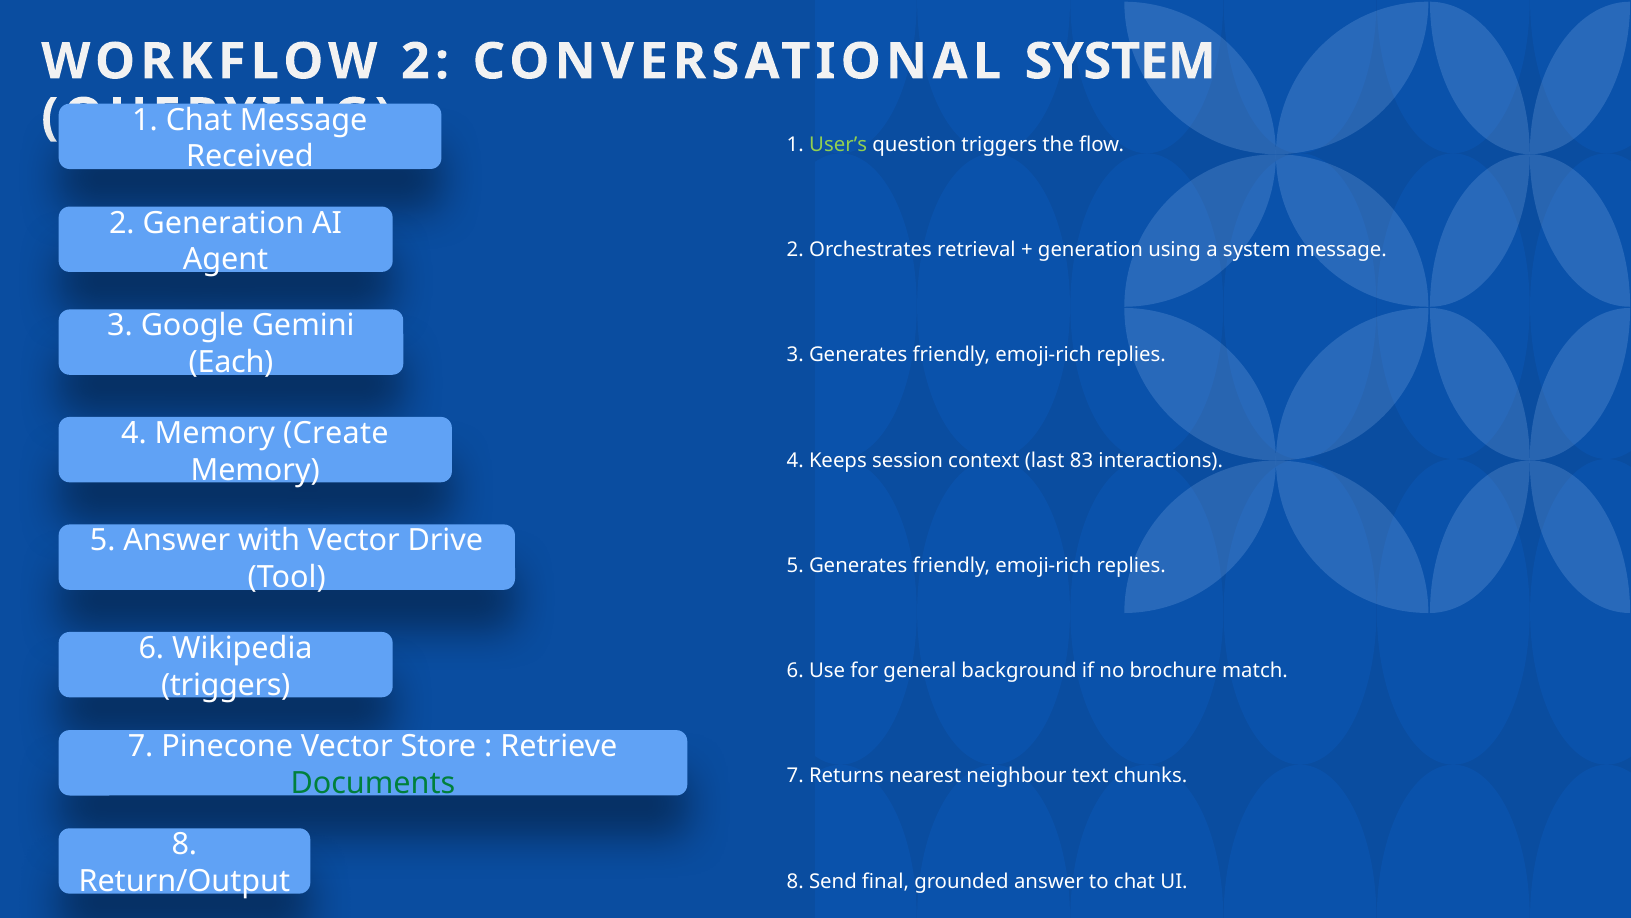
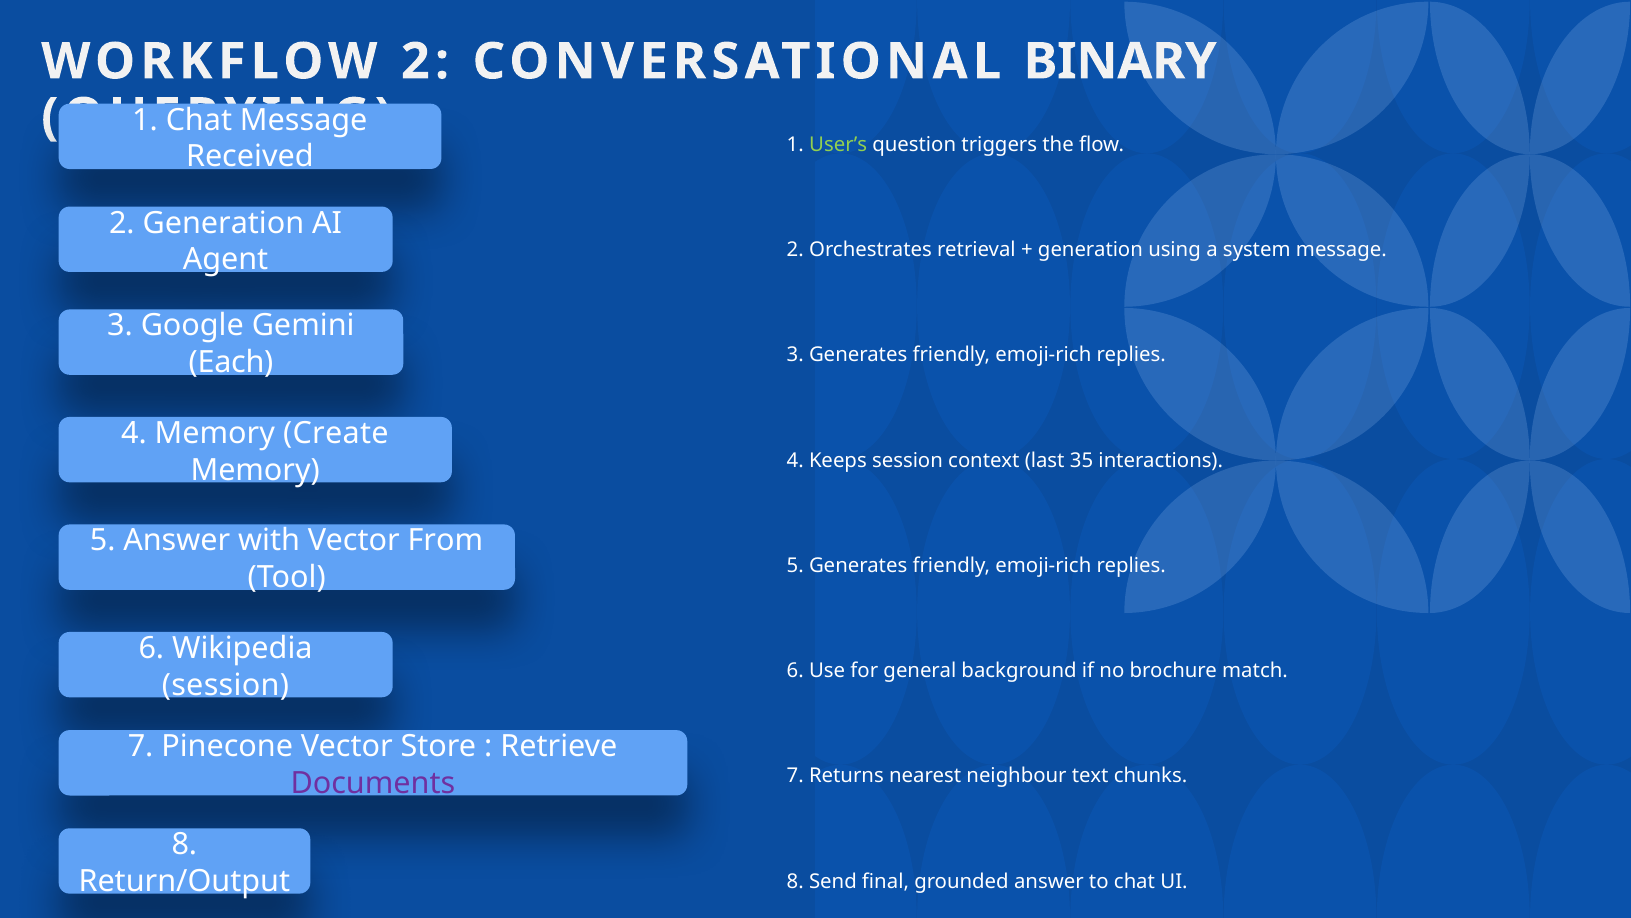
CONVERSATIONAL SYSTEM: SYSTEM -> BINARY (1120, 62)
83: 83 -> 35 (1082, 460)
Drive: Drive -> From (445, 541)
triggers: triggers -> session (225, 685)
Documents colour: green -> purple (373, 783)
